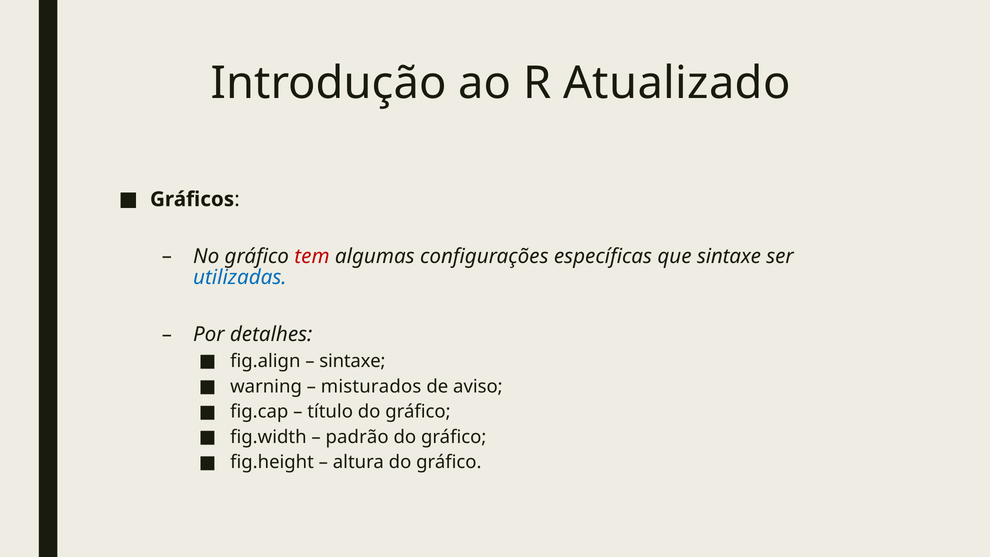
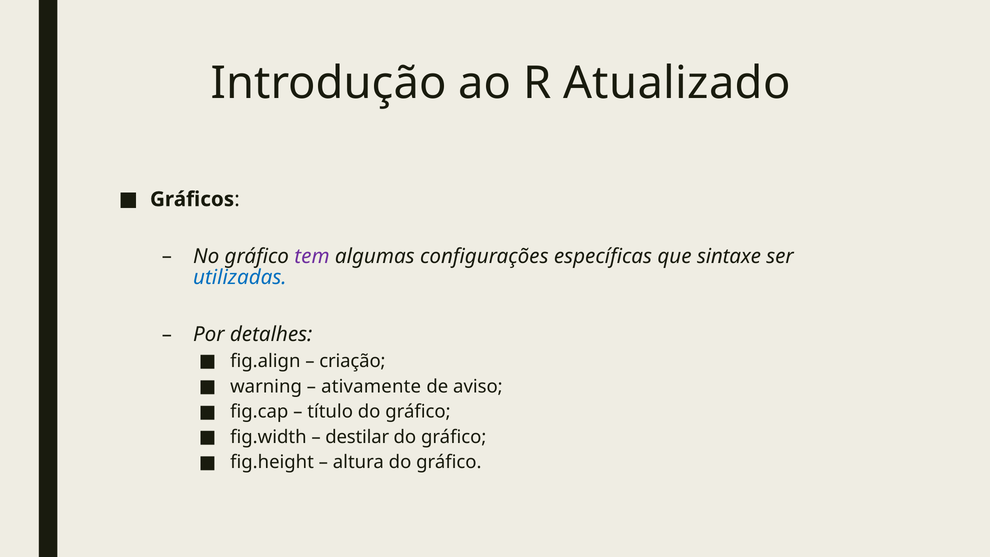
tem colour: red -> purple (312, 256)
sintaxe: sintaxe -> criação (352, 361)
misturados: misturados -> ativamente (371, 386)
padrão: padrão -> destilar (357, 437)
